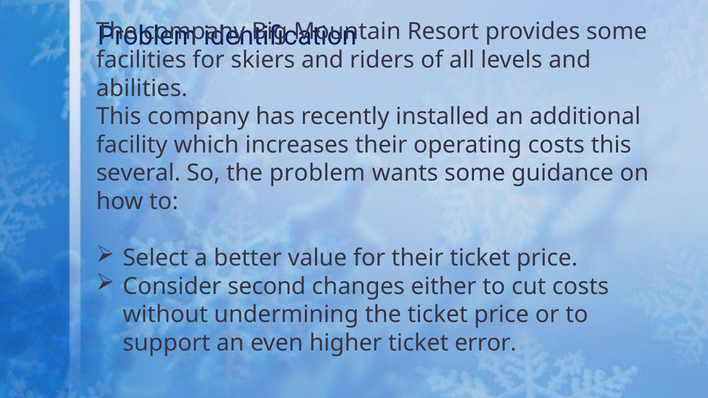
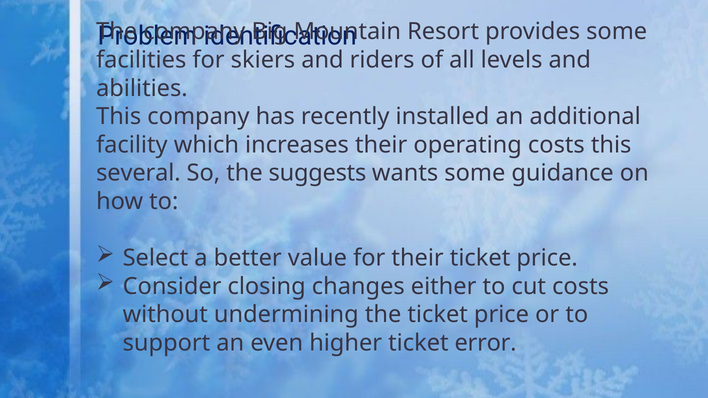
the problem: problem -> suggests (317, 173)
second: second -> closing (267, 287)
